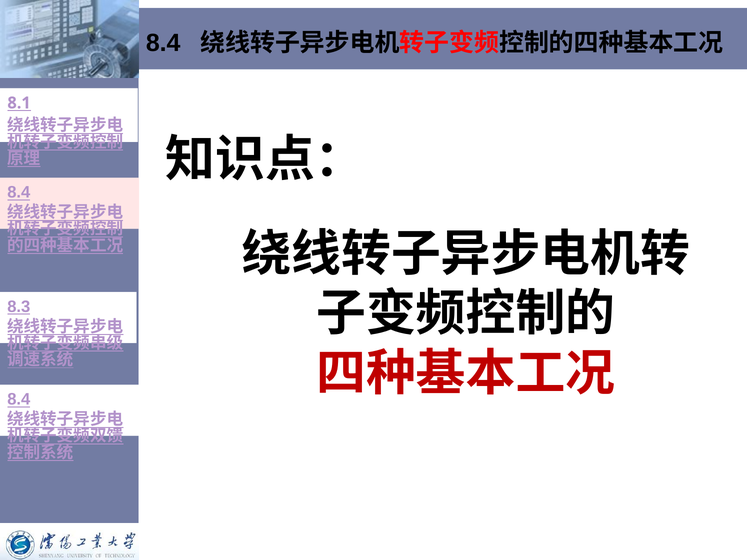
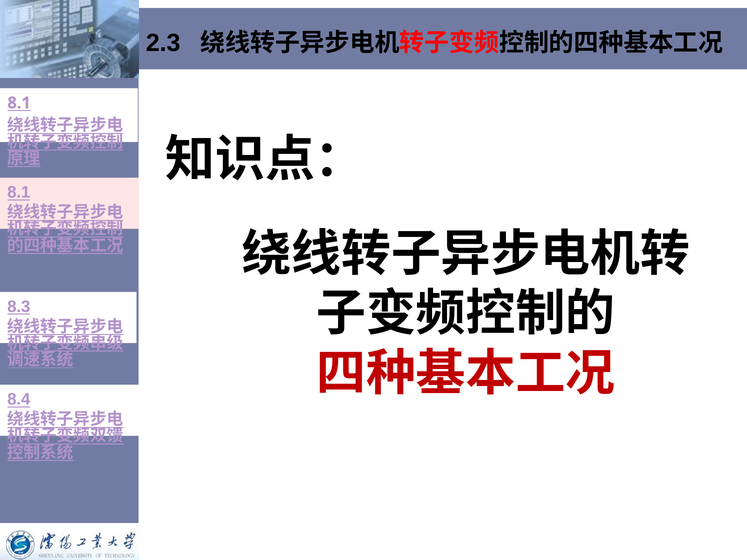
8.4: 8.4 -> 2.3 (163, 43)
8.4: 8.4 -> 8.1 (19, 193)
